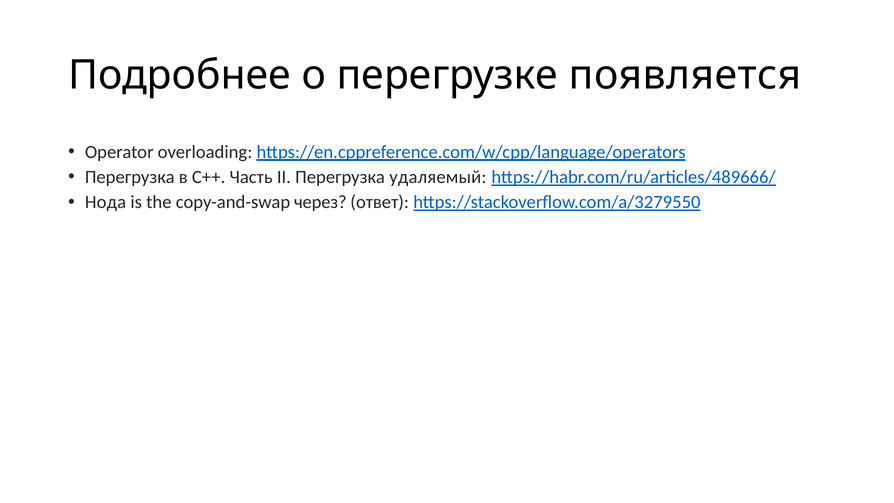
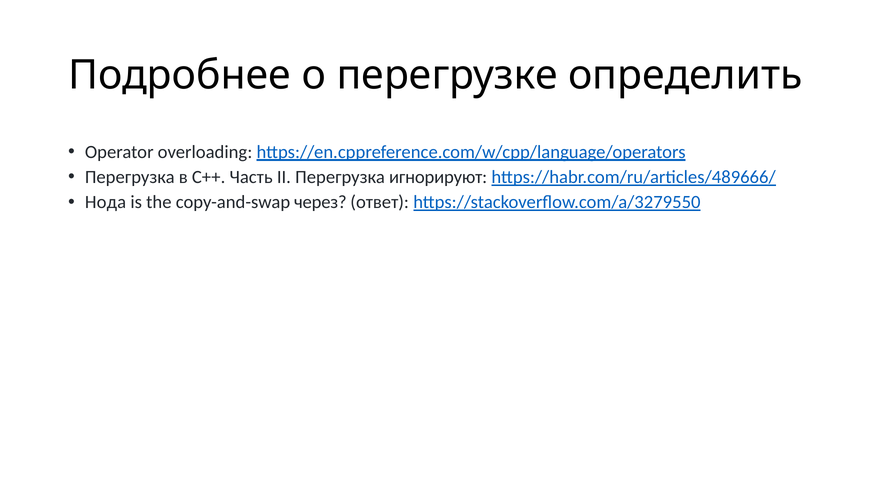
появляется: появляется -> определить (685, 75)
удаляемый: удаляемый -> игнорируют (438, 177)
